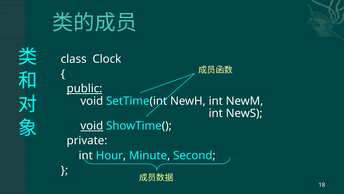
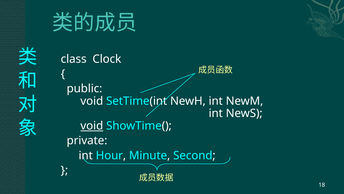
public underline: present -> none (84, 88)
